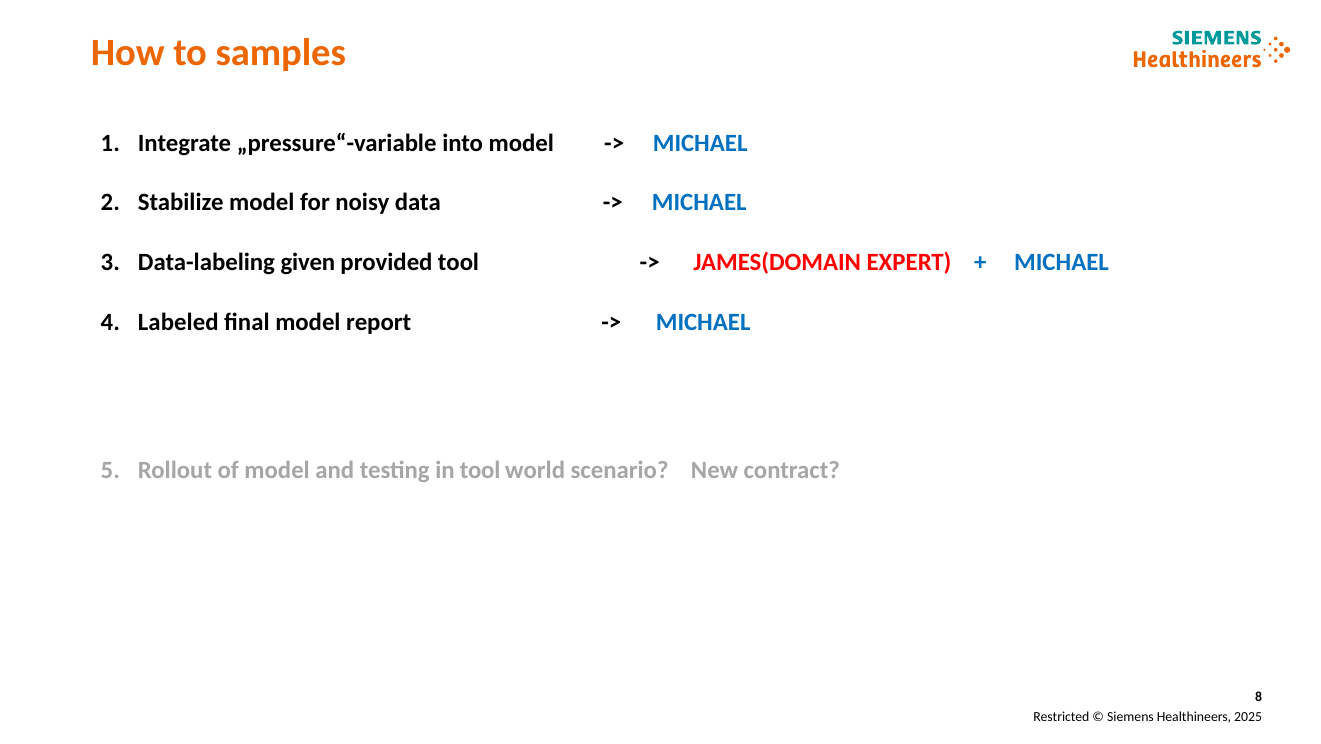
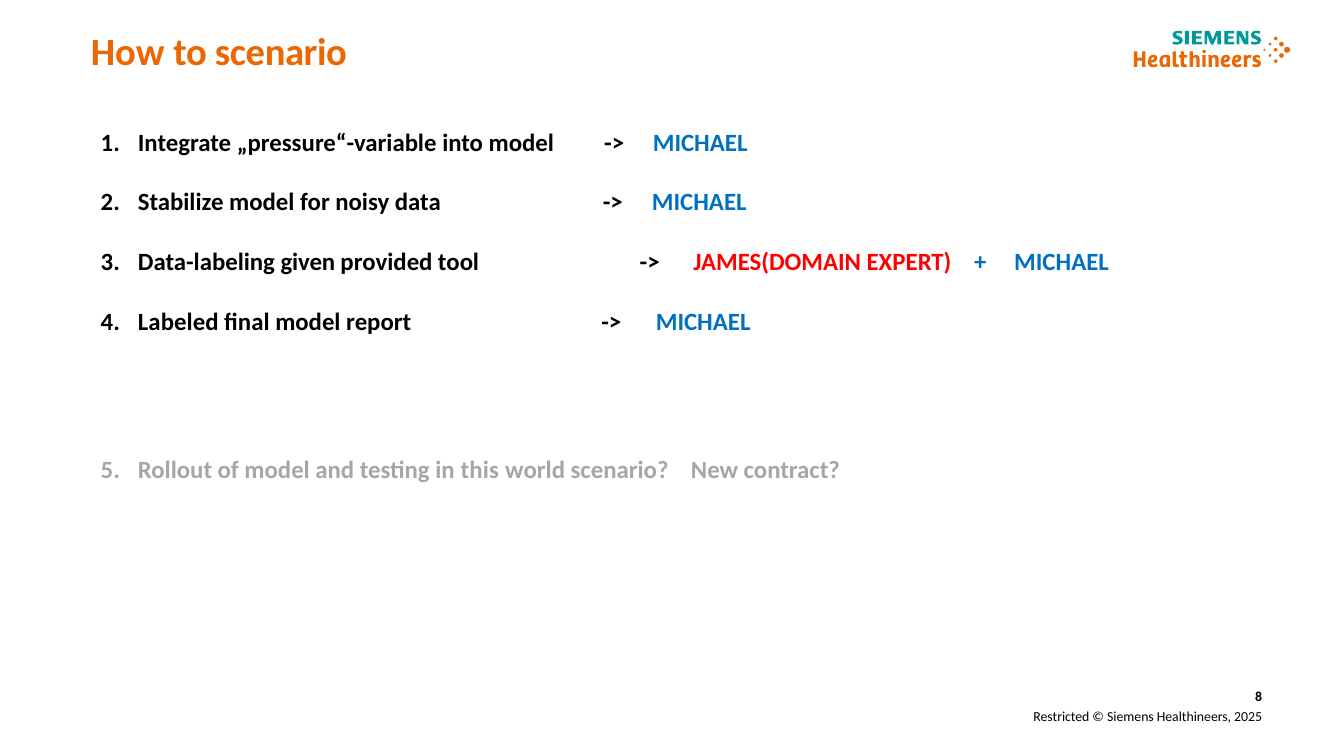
to samples: samples -> scenario (281, 52)
in tool: tool -> this (480, 471)
